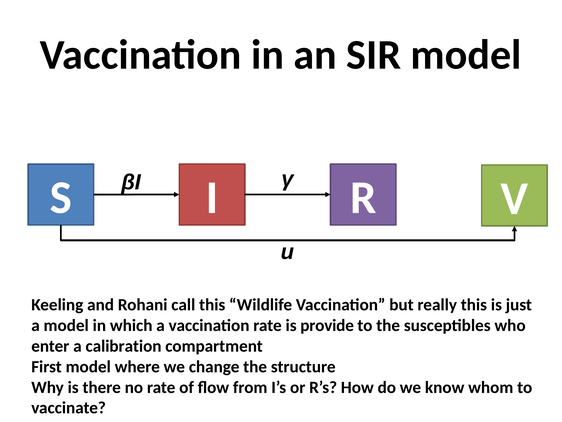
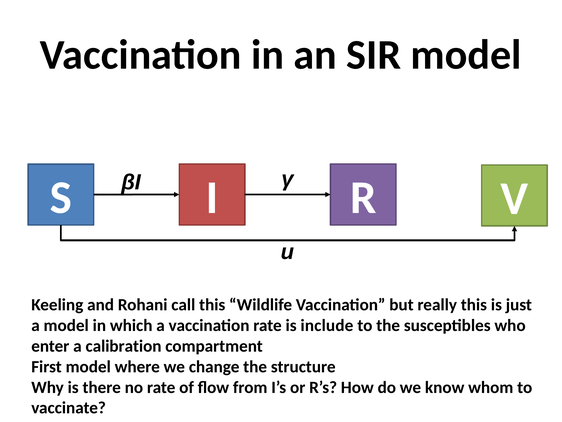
provide: provide -> include (327, 325)
